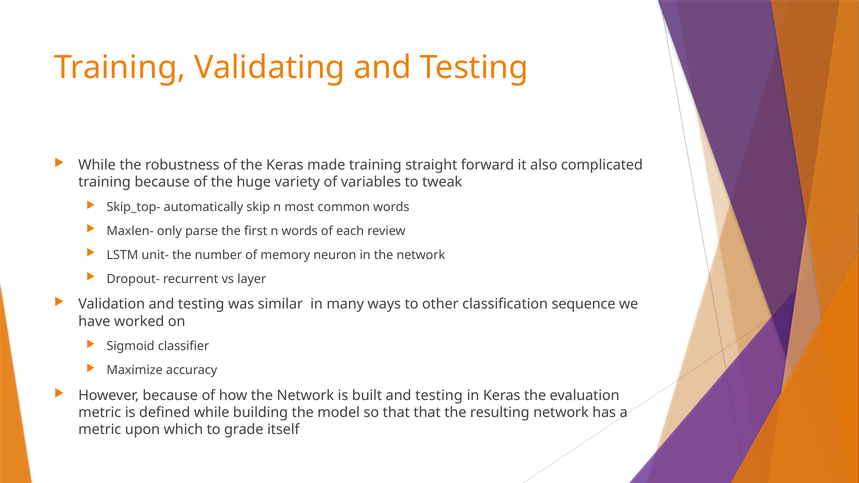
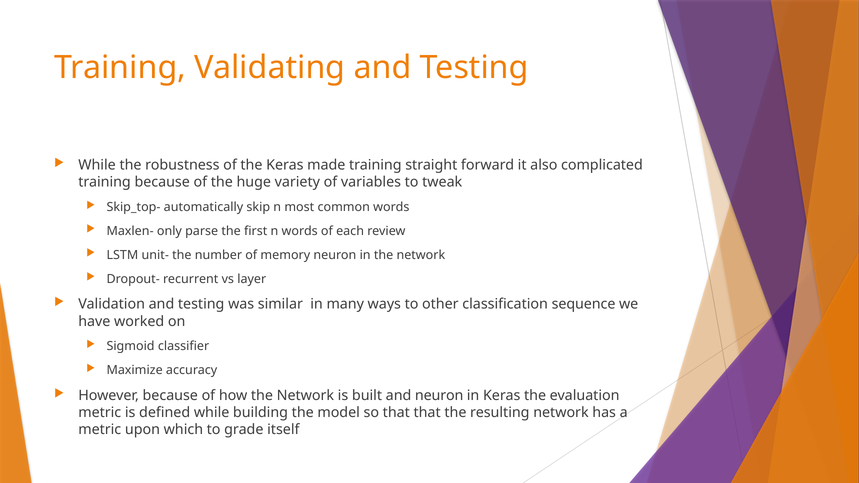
built and testing: testing -> neuron (439, 396)
